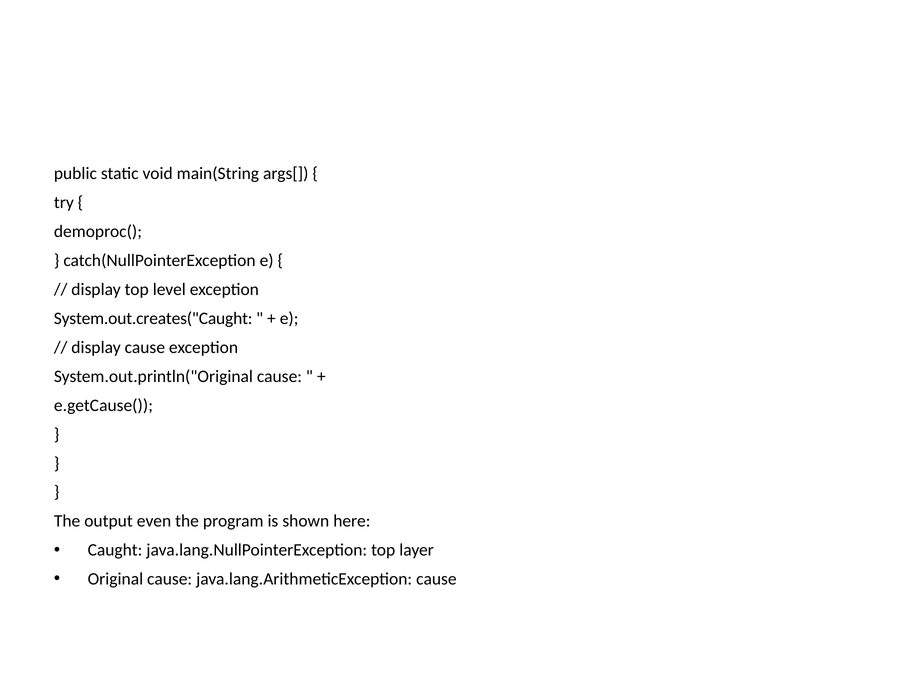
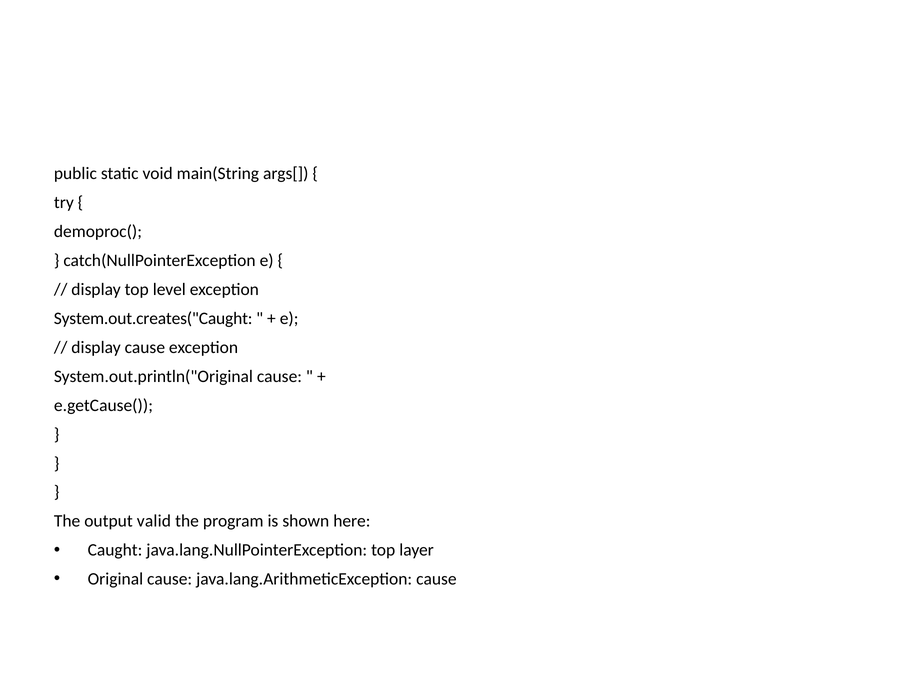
even: even -> valid (154, 521)
